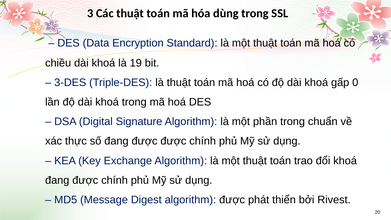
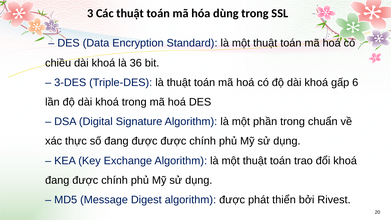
19: 19 -> 36 (136, 63)
0: 0 -> 6 (355, 82)
